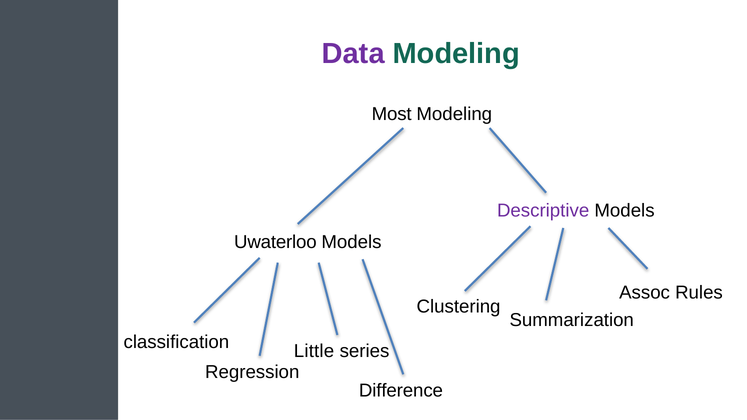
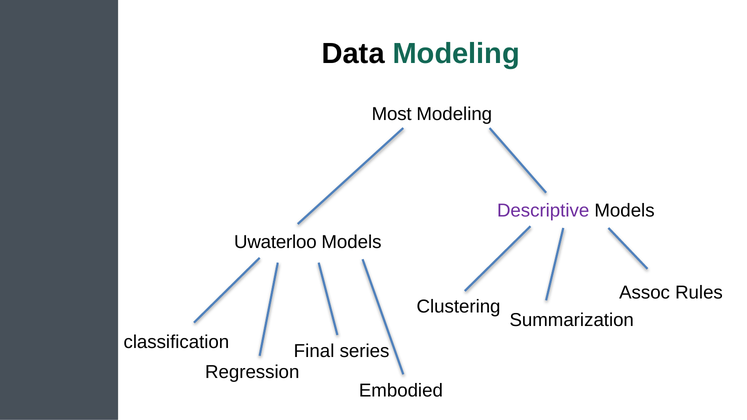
Data colour: purple -> black (353, 54)
Little: Little -> Final (314, 351)
Difference: Difference -> Embodied (401, 391)
